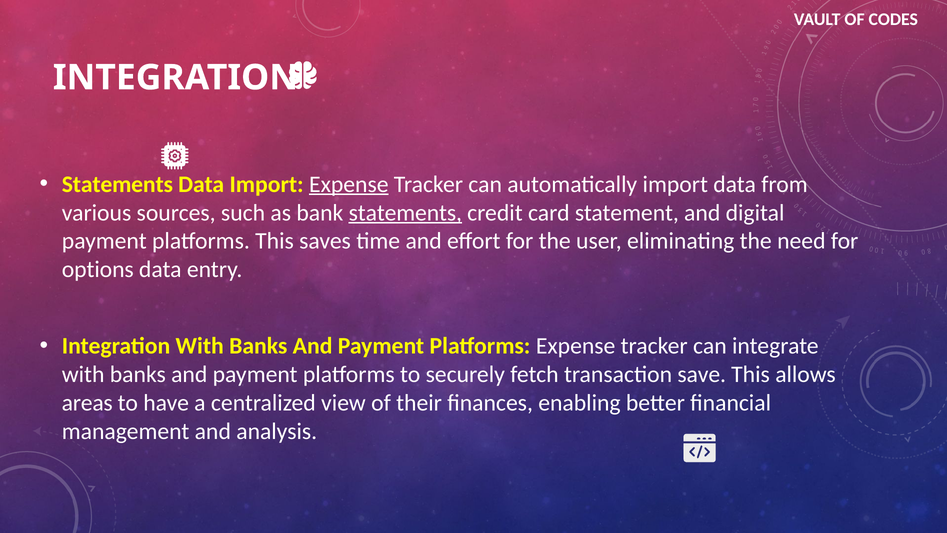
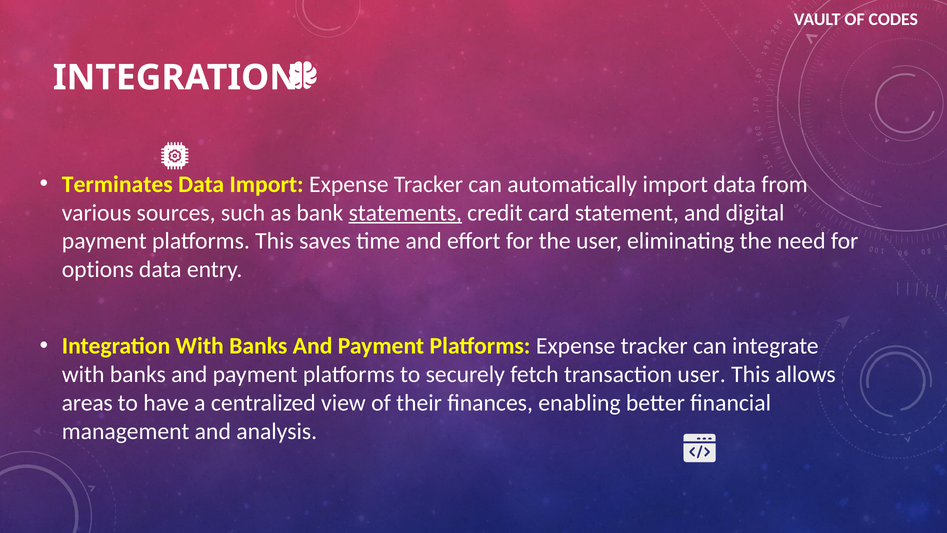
Statements: Statements -> Terminates (117, 184)
Expense underline: present -> none (349, 184)
transaction save: save -> user (702, 374)
